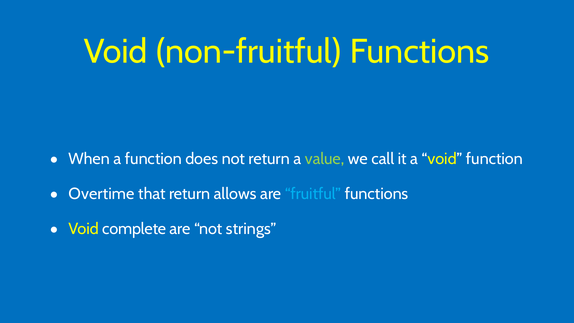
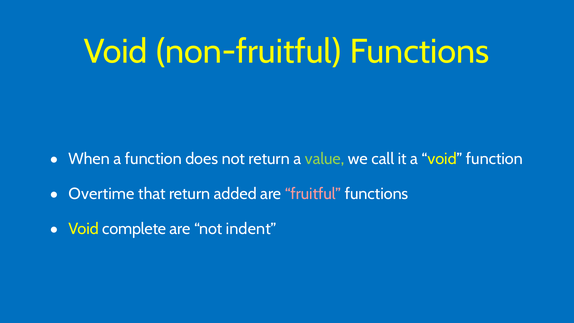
allows: allows -> added (235, 194)
fruitful colour: light blue -> pink (313, 194)
strings: strings -> indent (251, 229)
